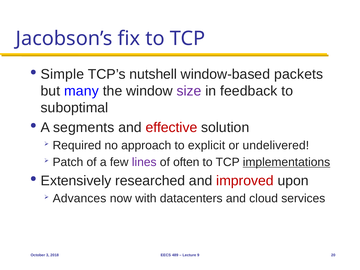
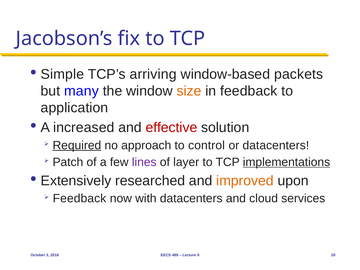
nutshell: nutshell -> arriving (153, 74)
size colour: purple -> orange (189, 91)
suboptimal: suboptimal -> application (75, 108)
segments: segments -> increased (84, 127)
Required underline: none -> present (77, 145)
explicit: explicit -> control (207, 145)
or undelivered: undelivered -> datacenters (276, 145)
often: often -> layer (186, 162)
improved colour: red -> orange (245, 181)
Advances: Advances -> Feedback (80, 199)
